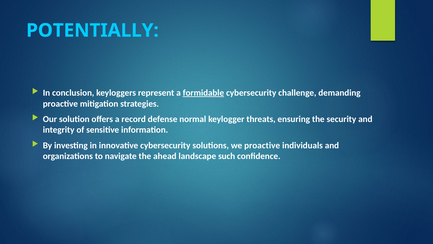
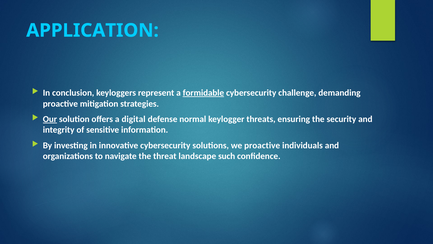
POTENTIALLY: POTENTIALLY -> APPLICATION (92, 30)
Our underline: none -> present (50, 119)
record: record -> digital (134, 119)
ahead: ahead -> threat (165, 156)
